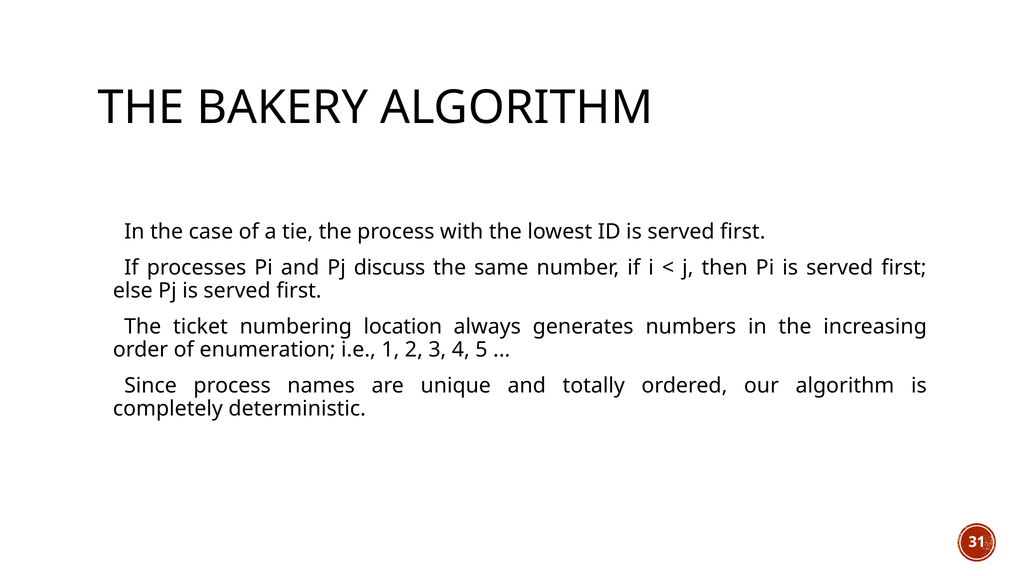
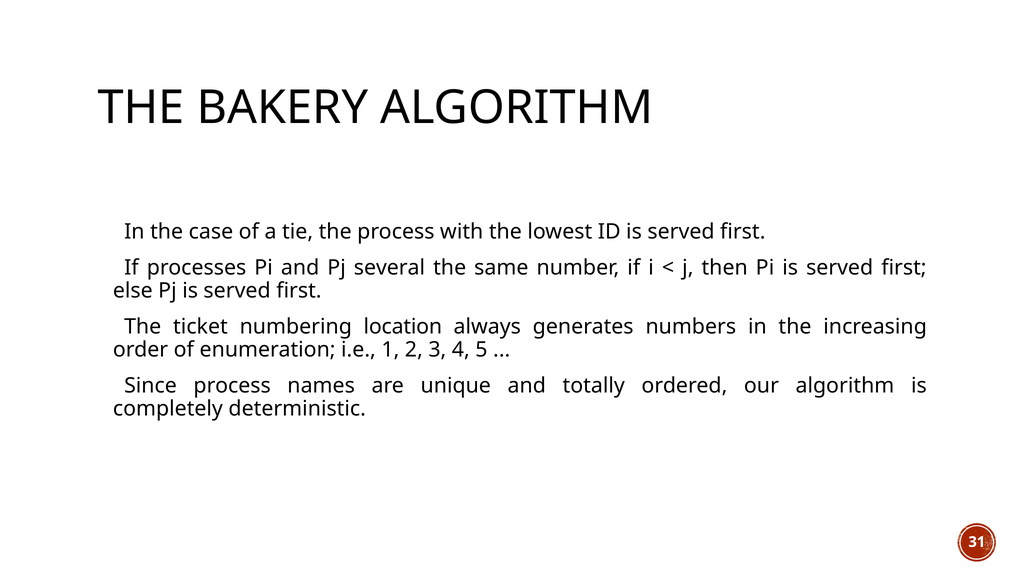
discuss: discuss -> several (389, 268)
